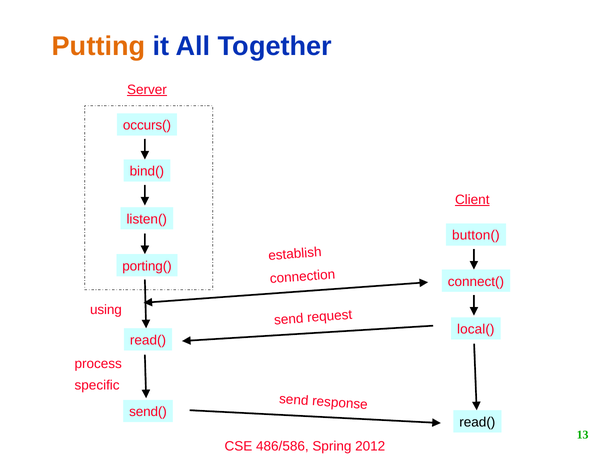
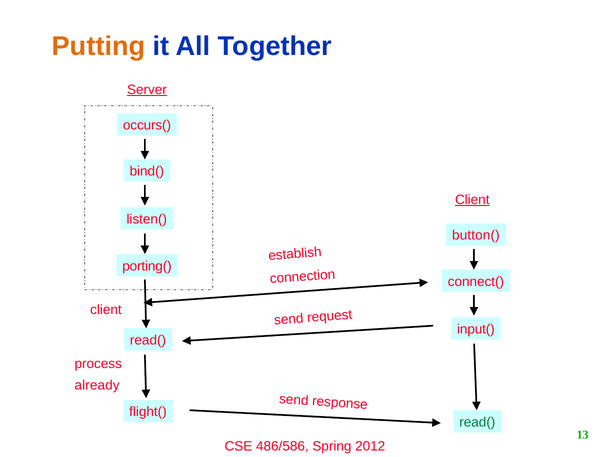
using: using -> client (106, 310)
local(: local( -> input( (476, 330)
specific: specific -> already (97, 386)
send(: send( -> flight( (148, 412)
read( colour: black -> green (477, 423)
